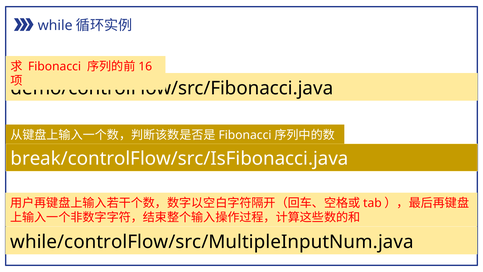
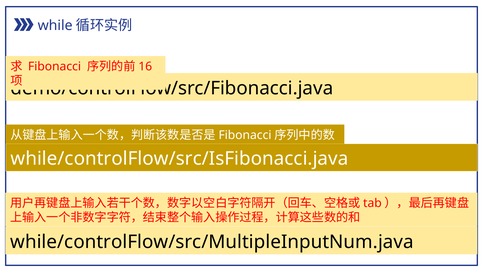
break/controlFlow/src/IsFibonacci.java: break/controlFlow/src/IsFibonacci.java -> while/controlFlow/src/IsFibonacci.java (179, 159)
